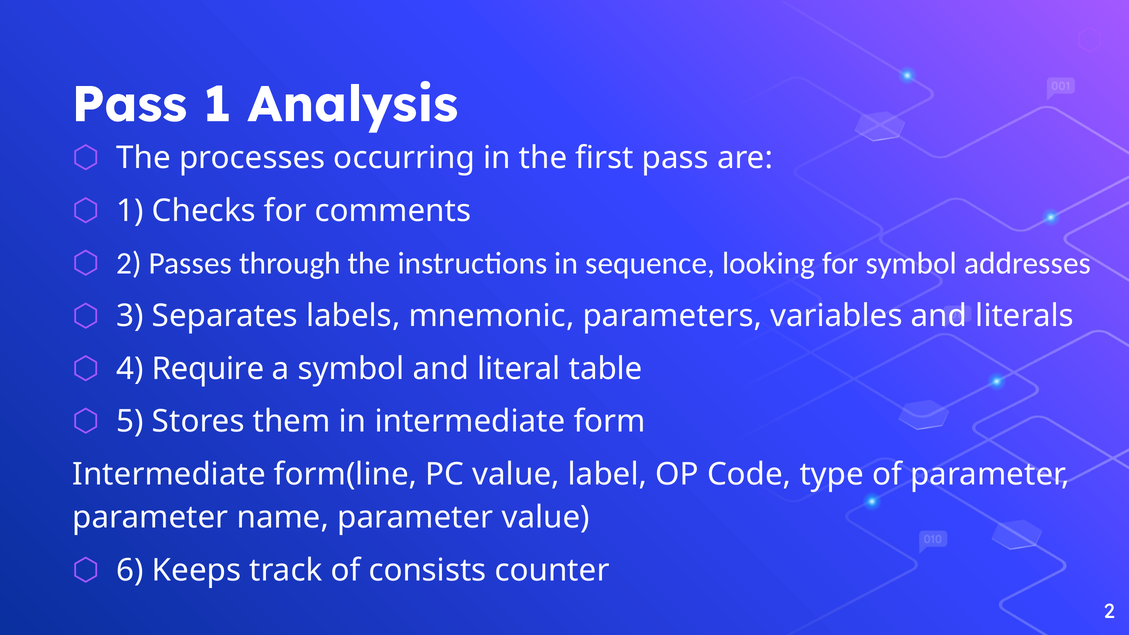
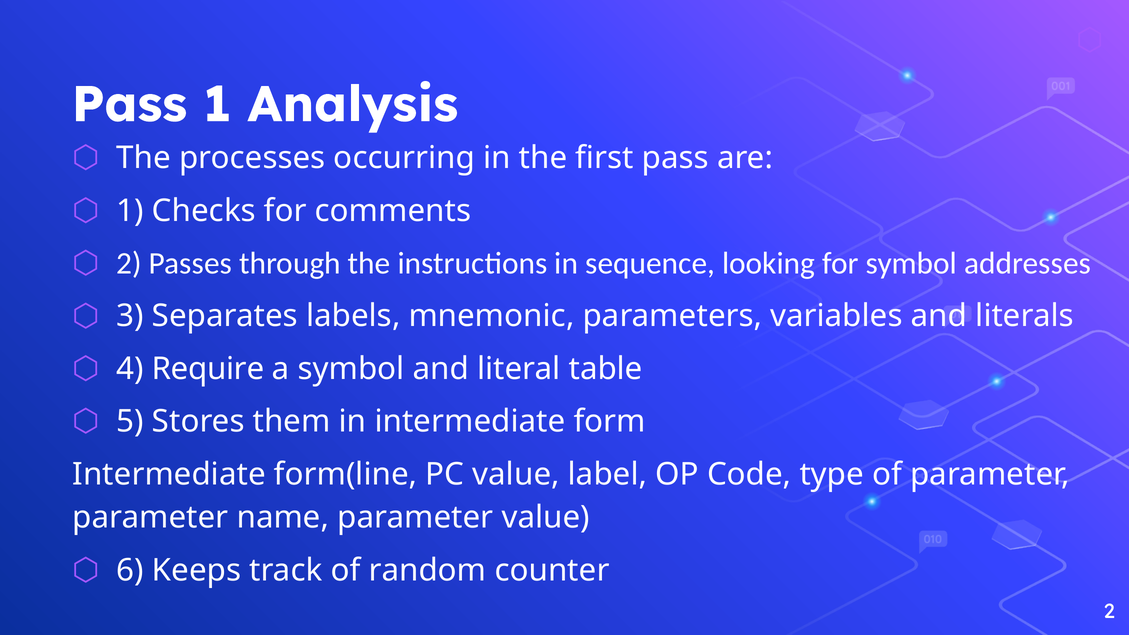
consists: consists -> random (427, 570)
